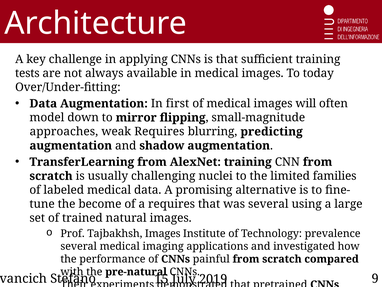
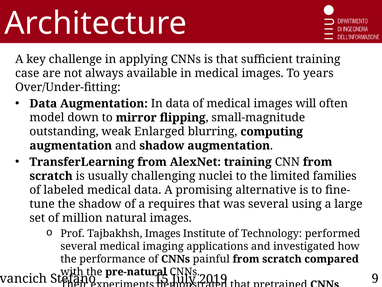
tests: tests -> case (27, 73)
today: today -> years (318, 73)
In first: first -> data (178, 103)
approaches: approaches -> outstanding (64, 131)
weak Requires: Requires -> Enlarged (159, 131)
predicting: predicting -> computing (272, 131)
the become: become -> shadow (100, 204)
of trained: trained -> million (82, 218)
Technology prevalence: prevalence -> performed (333, 233)
